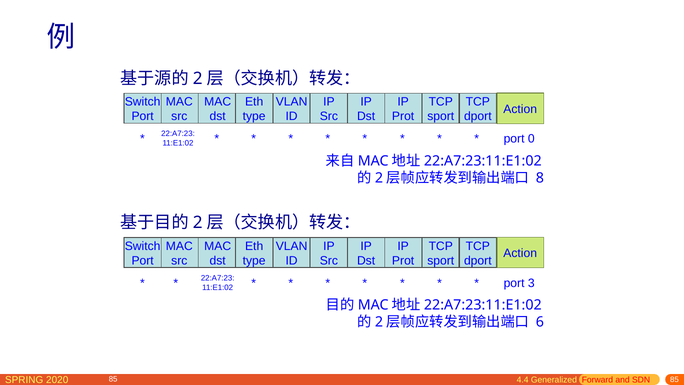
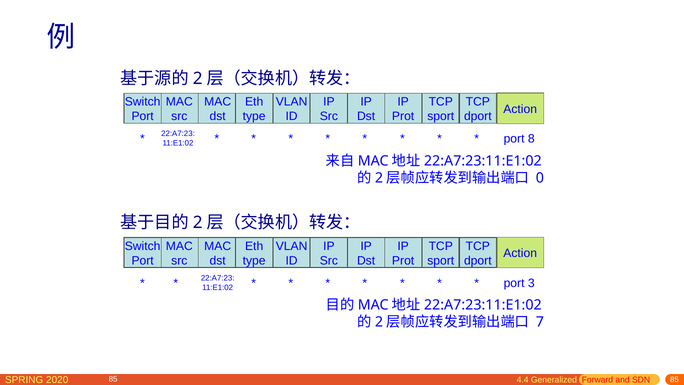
0: 0 -> 8 (531, 139)
8: 8 -> 0 (540, 178)
6: 6 -> 7 (540, 322)
